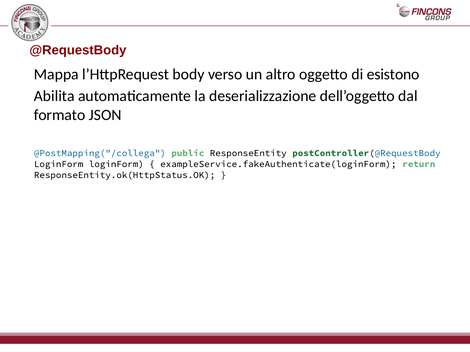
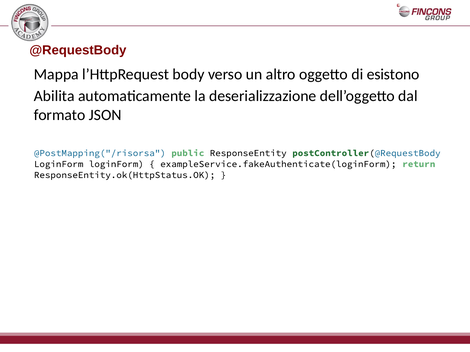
@PostMapping("/collega: @PostMapping("/collega -> @PostMapping("/risorsa (100, 153)
